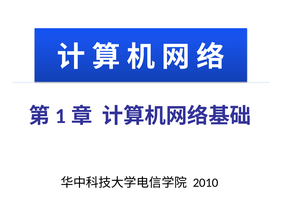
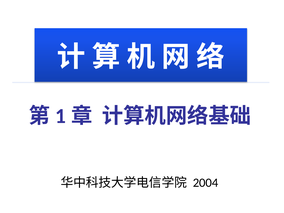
2010: 2010 -> 2004 (206, 183)
